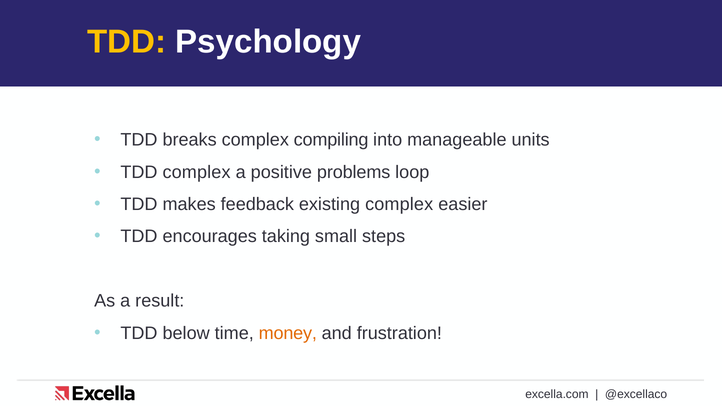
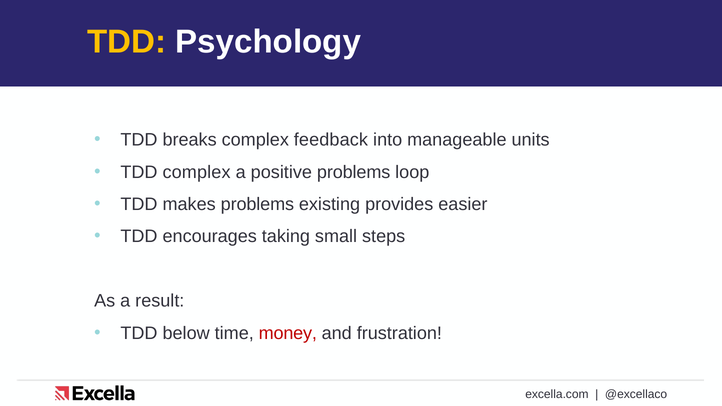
compiling: compiling -> feedback (331, 140)
makes feedback: feedback -> problems (257, 204)
existing complex: complex -> provides (399, 204)
money colour: orange -> red (288, 333)
